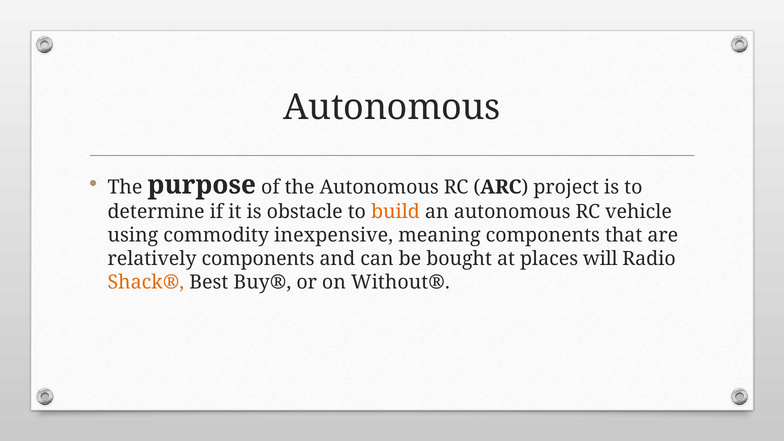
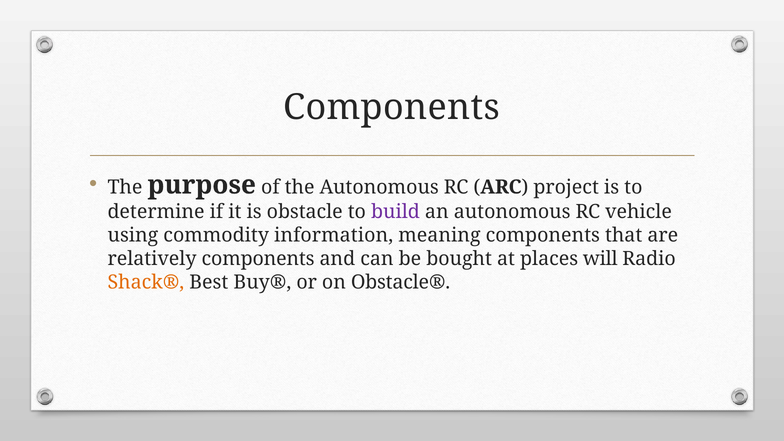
Autonomous: Autonomous -> Components (392, 108)
build colour: orange -> purple (395, 212)
inexpensive: inexpensive -> information (334, 235)
Without®: Without® -> Obstacle® (401, 282)
